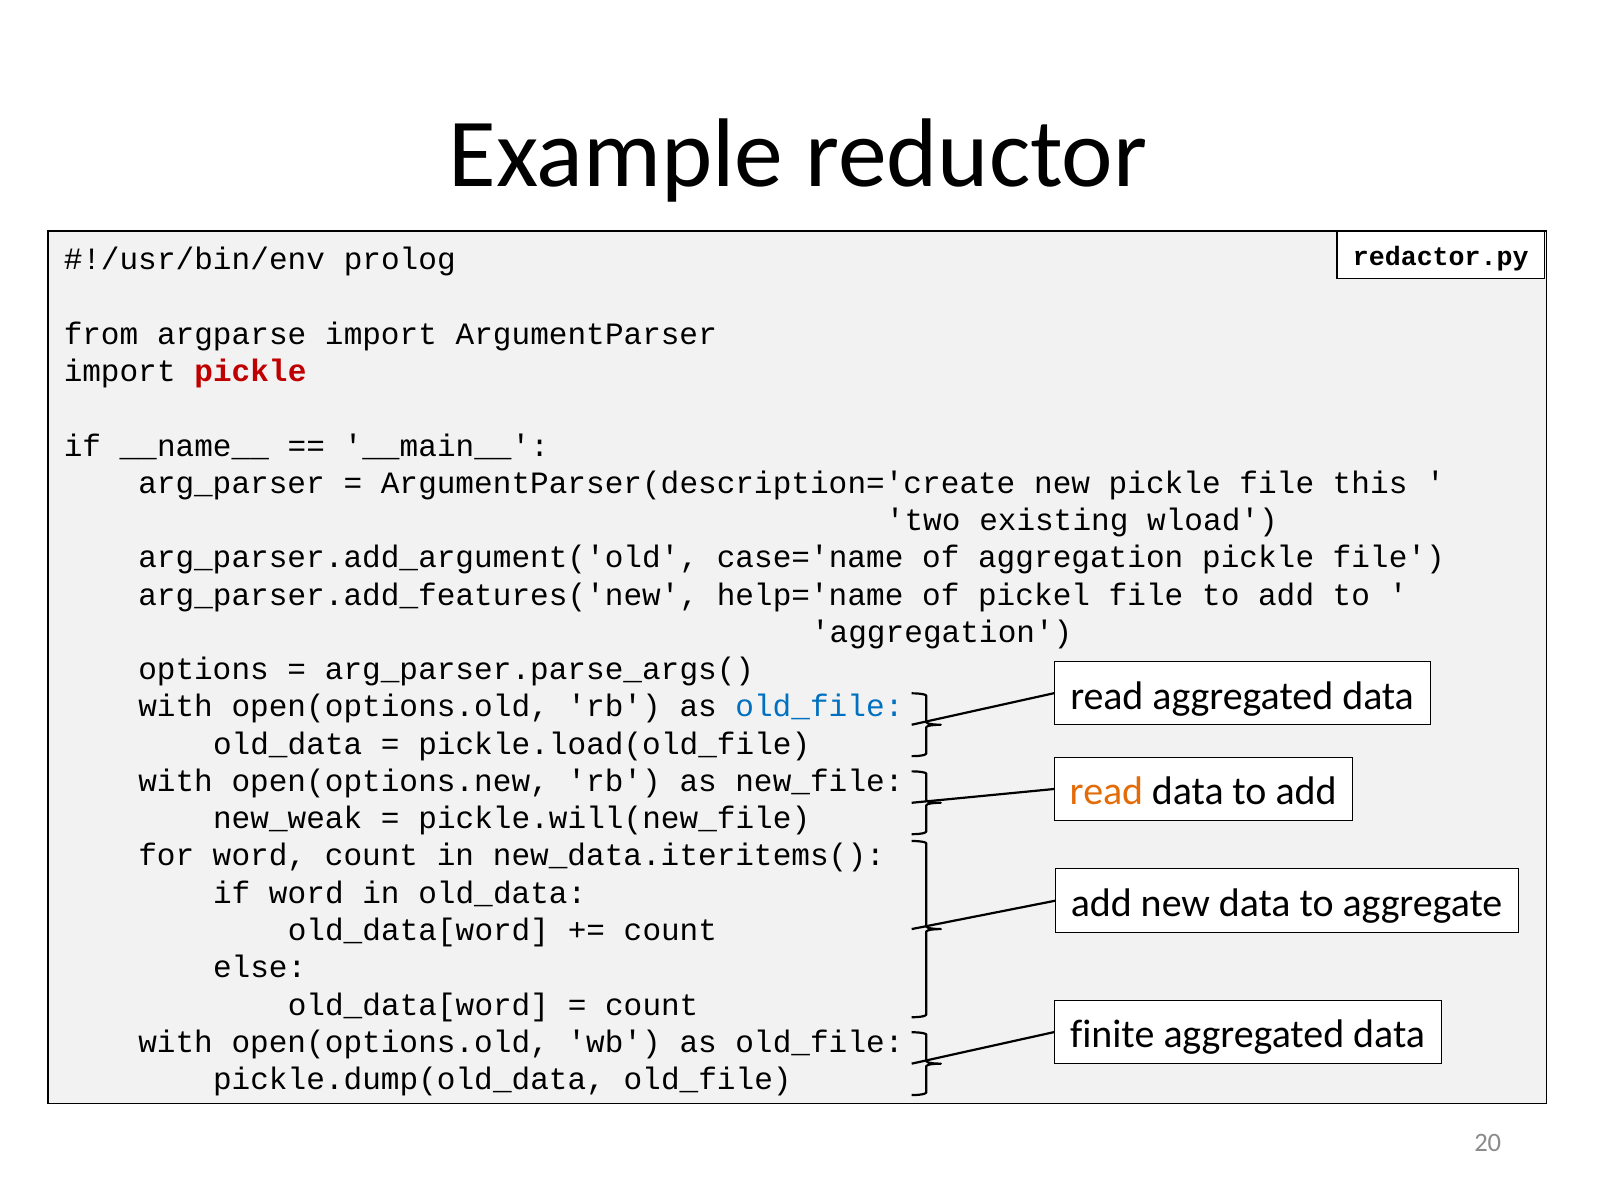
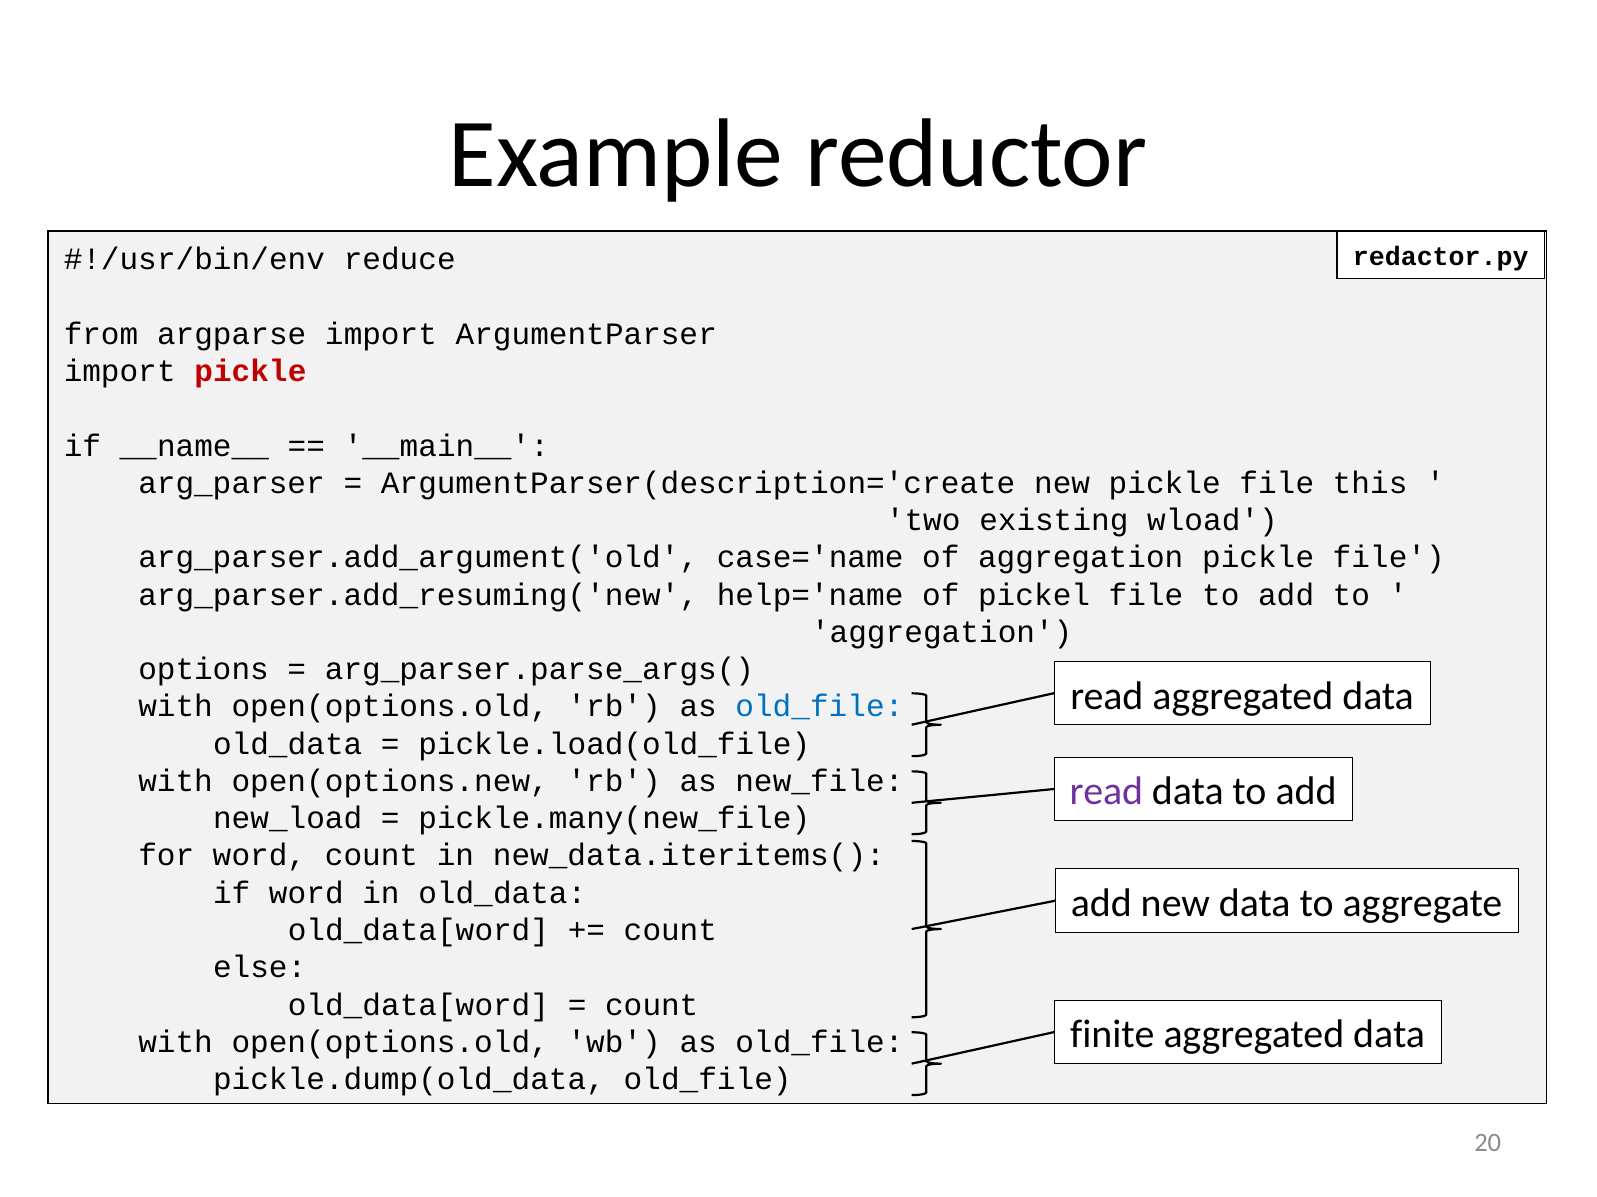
prolog: prolog -> reduce (400, 260)
arg_parser.add_features('new: arg_parser.add_features('new -> arg_parser.add_resuming('new (418, 595)
read colour: orange -> purple (1106, 792)
new_weak: new_weak -> new_load (288, 819)
pickle.will(new_file: pickle.will(new_file -> pickle.many(new_file (614, 819)
